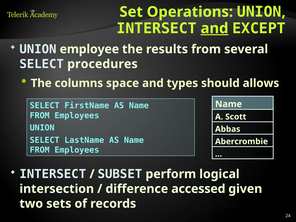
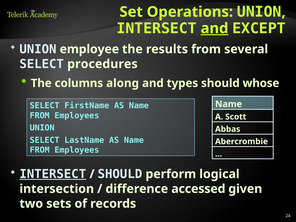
space: space -> along (123, 83)
allows: allows -> whose (261, 83)
INTERSECT underline: none -> present (53, 174)
SUBSET: SUBSET -> SHOULD (120, 174)
